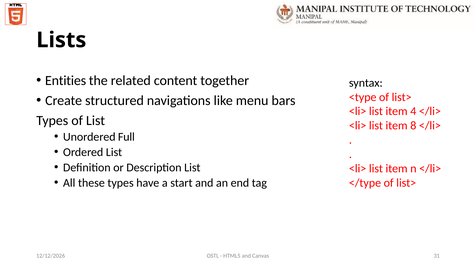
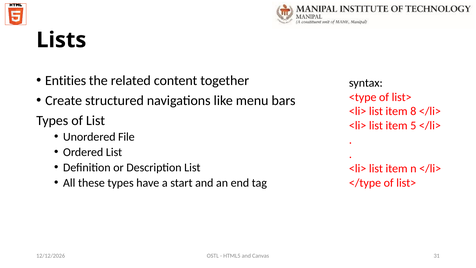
4: 4 -> 8 (413, 111)
8: 8 -> 5 (413, 126)
Full: Full -> File (126, 137)
